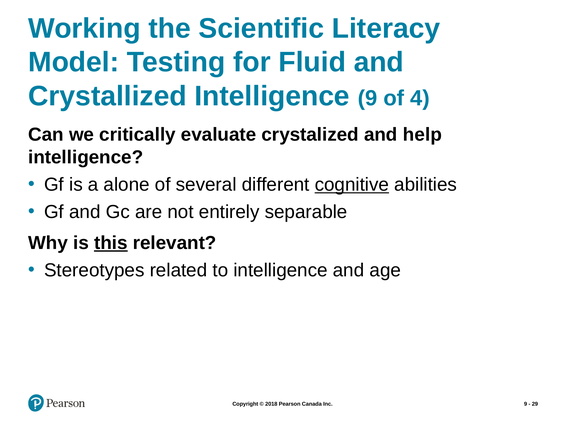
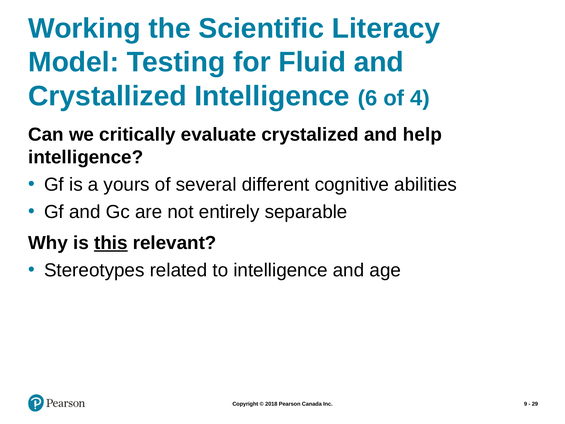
Intelligence 9: 9 -> 6 (368, 98)
alone: alone -> yours (127, 185)
cognitive underline: present -> none (352, 185)
